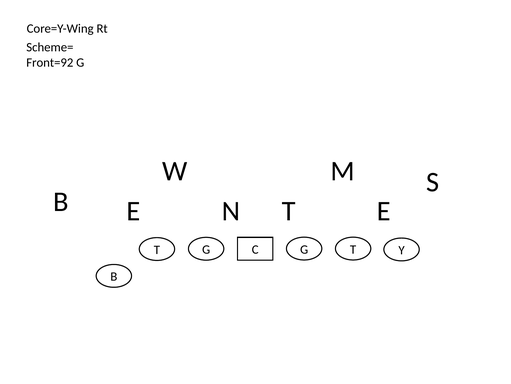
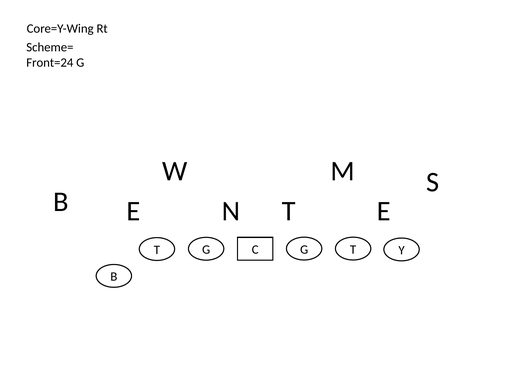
Front=92: Front=92 -> Front=24 (50, 63)
